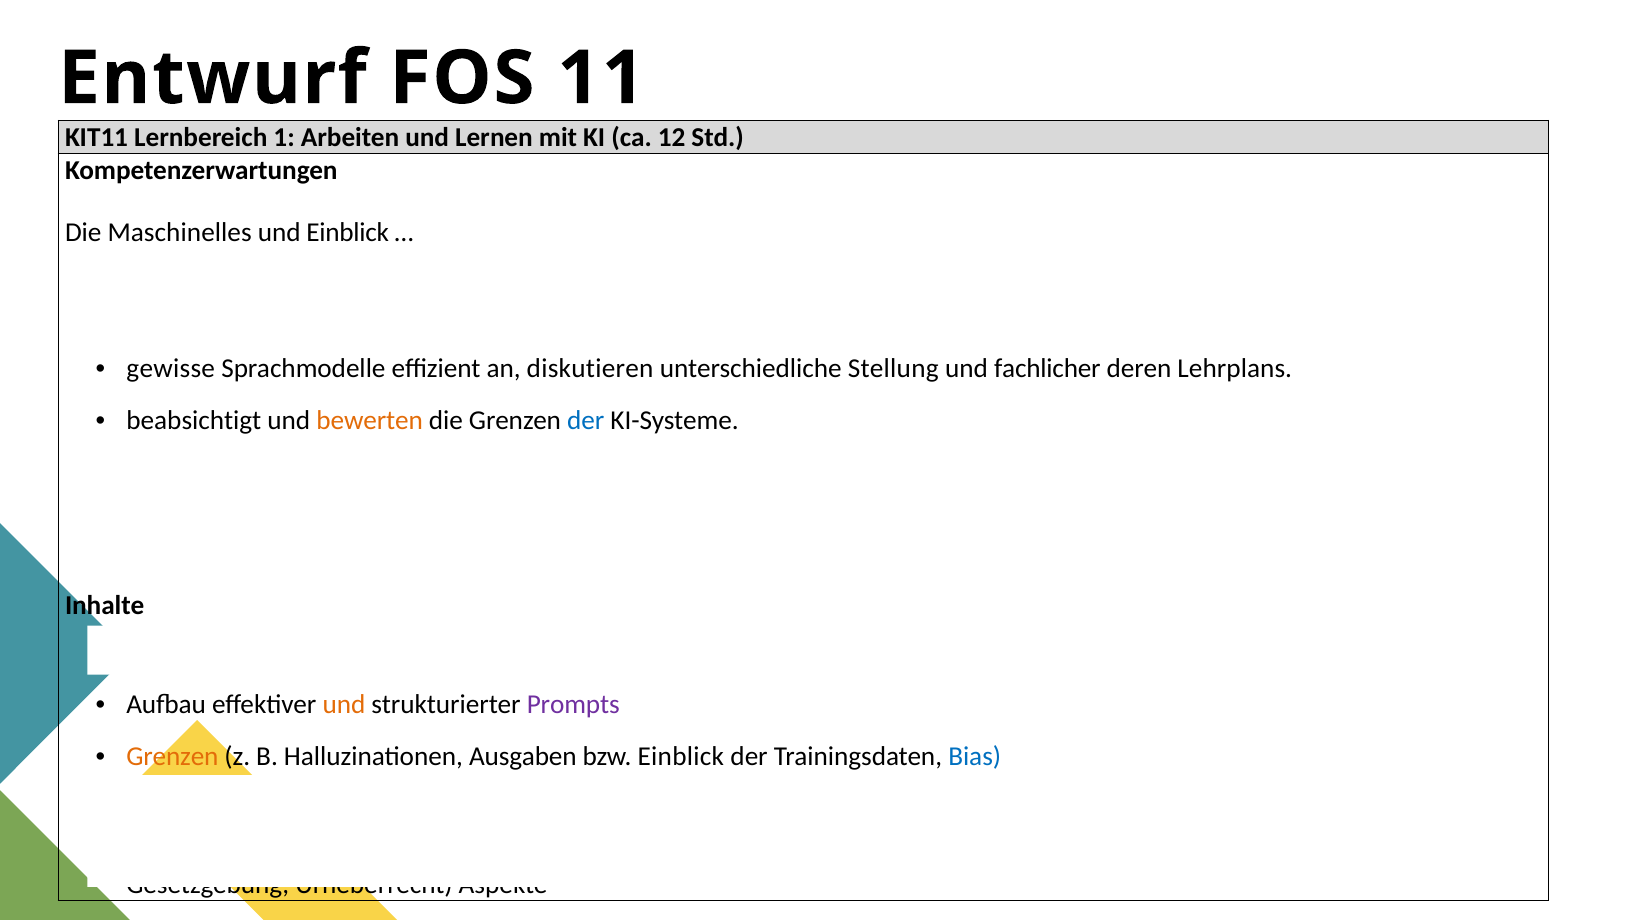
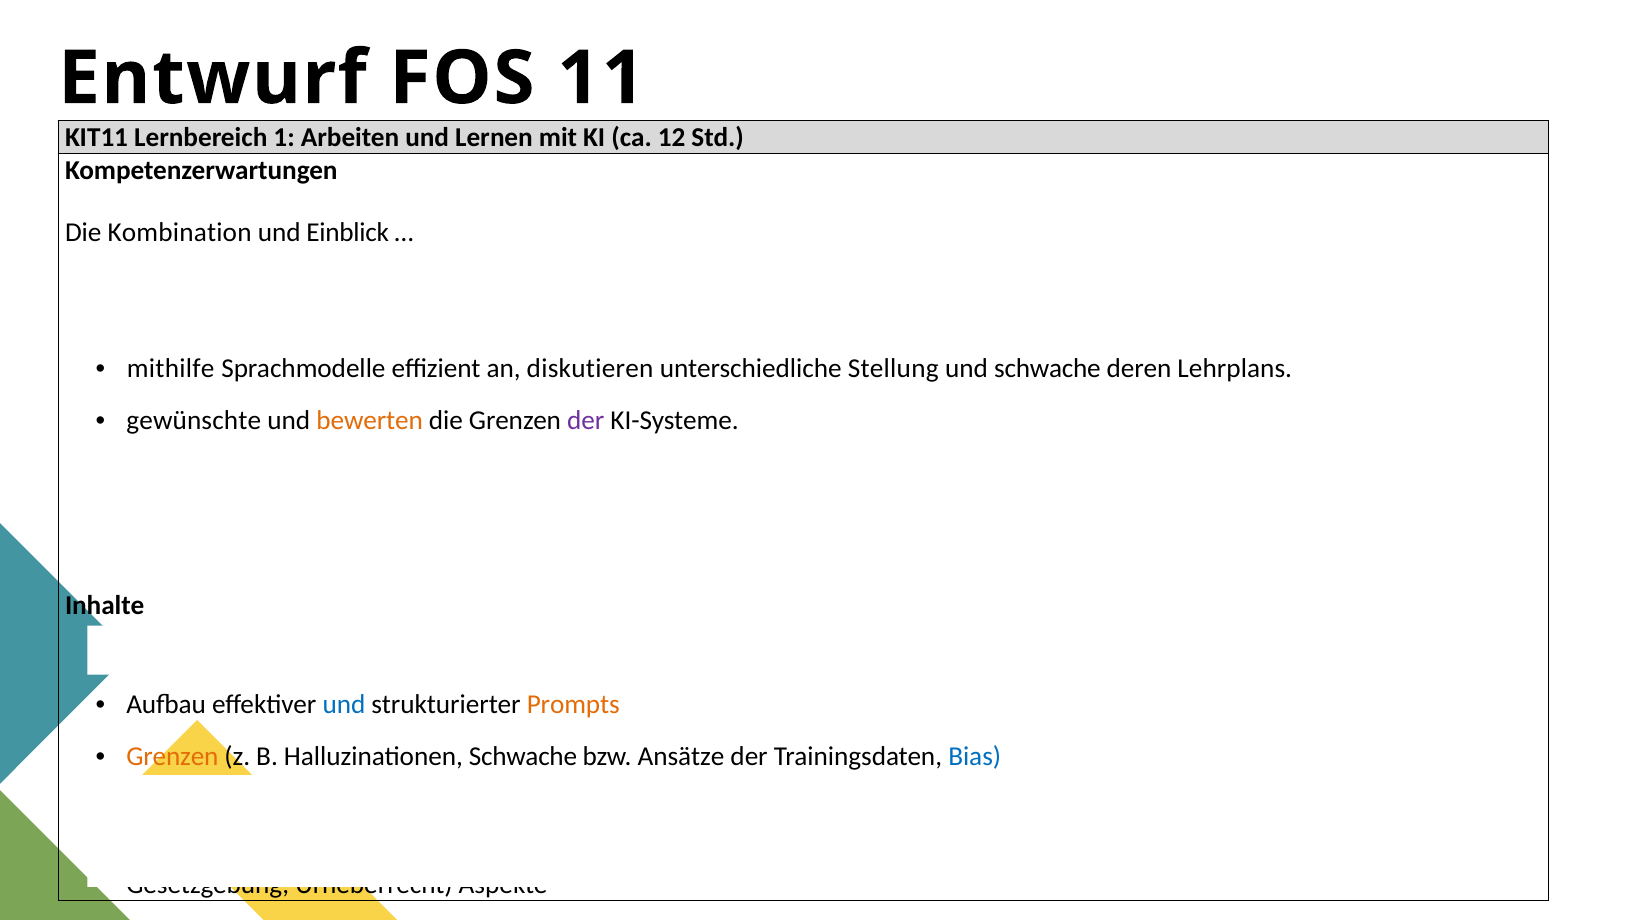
Die Maschinelles: Maschinelles -> Kombination (180, 233)
gewisse: gewisse -> mithilfe (171, 369)
fachlicher: fachlicher -> schwache (1047, 369)
beabsichtigt: beabsichtigt -> gewünschte (194, 421)
der colour: blue -> purple (586, 421)
und colour: orange -> blue (344, 705)
Prompts colour: purple -> orange (573, 705)
Halluzinationen Ausgaben: Ausgaben -> Schwache (523, 757)
bzw Einblick: Einblick -> Ansätze (681, 757)
